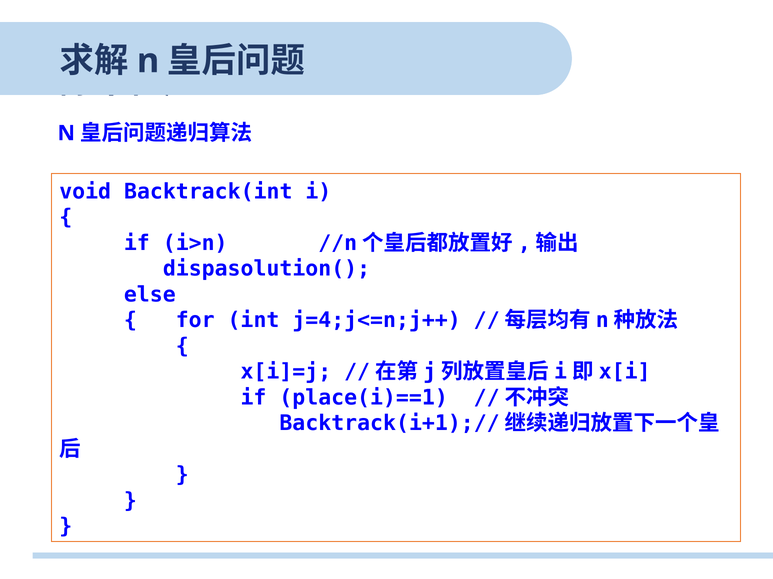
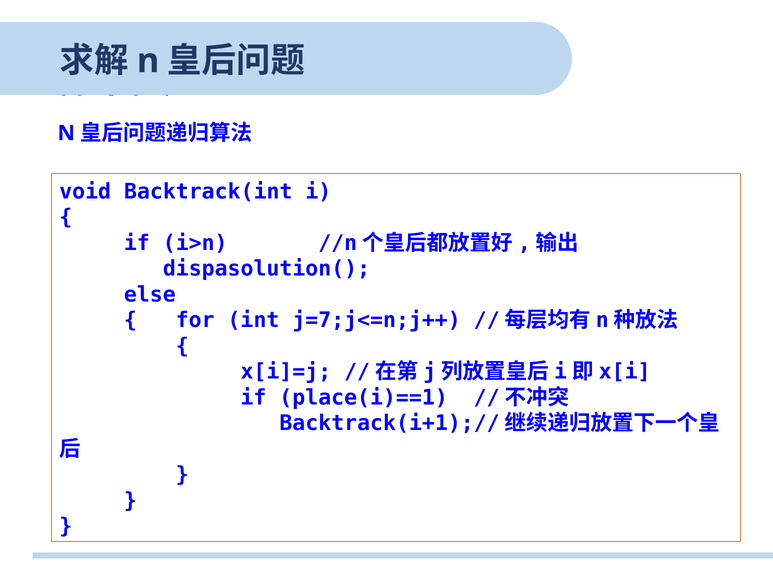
j=4;j<=n;j++: j=4;j<=n;j++ -> j=7;j<=n;j++ (377, 321)
